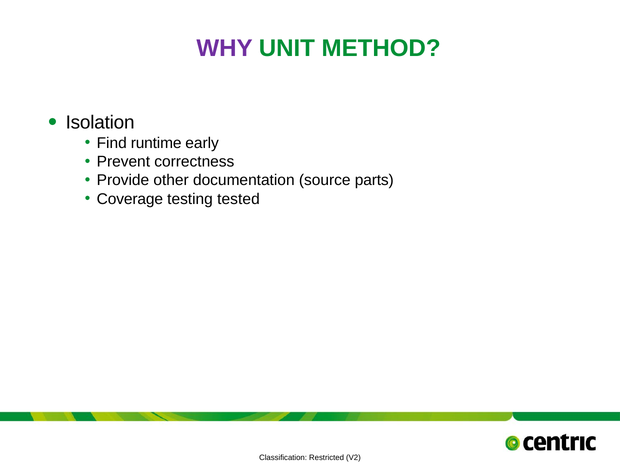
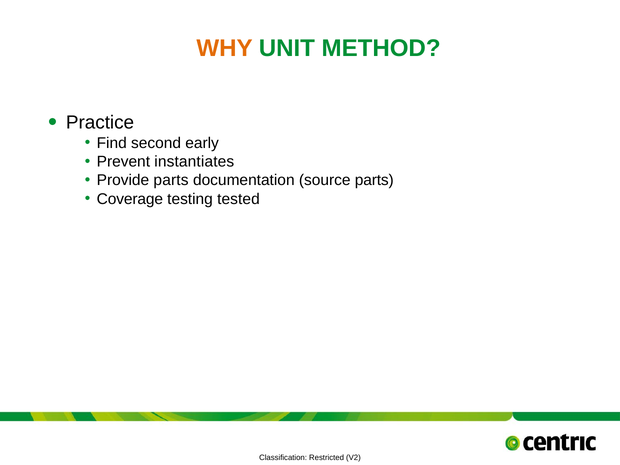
WHY colour: purple -> orange (225, 48)
Isolation: Isolation -> Practice (100, 123)
runtime: runtime -> second (156, 143)
correctness: correctness -> instantiates (194, 162)
Provide other: other -> parts (171, 180)
